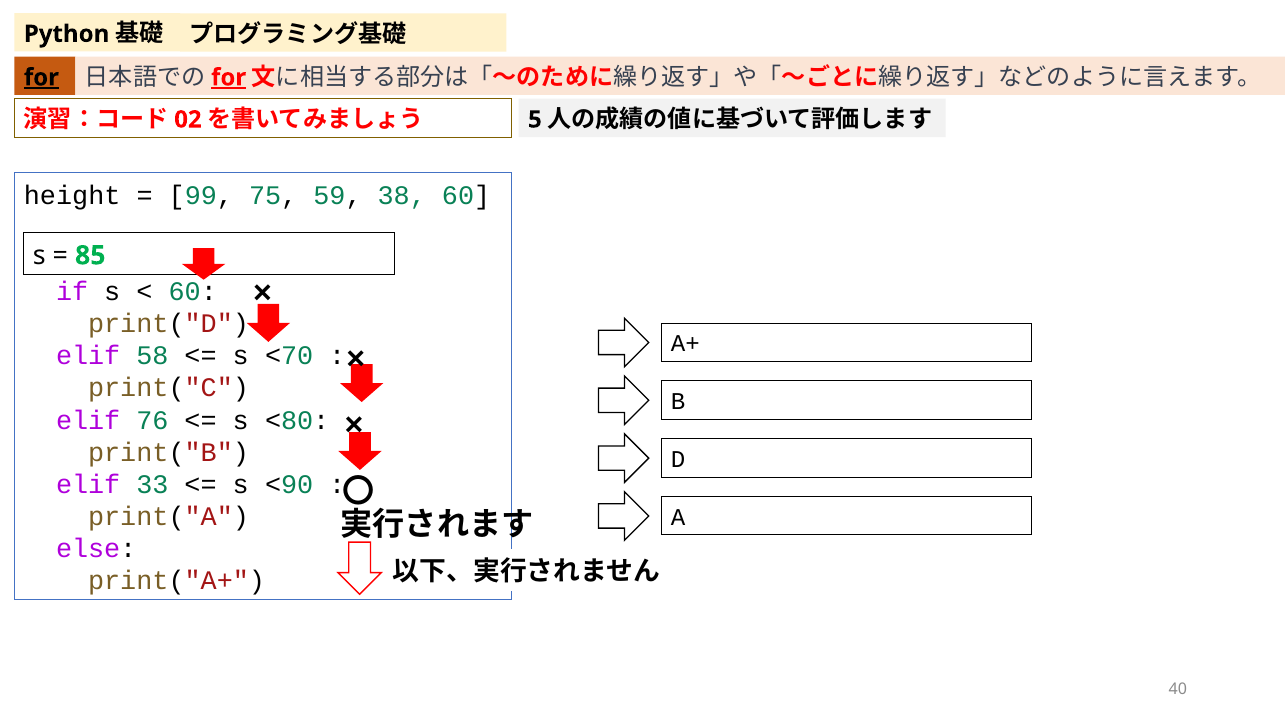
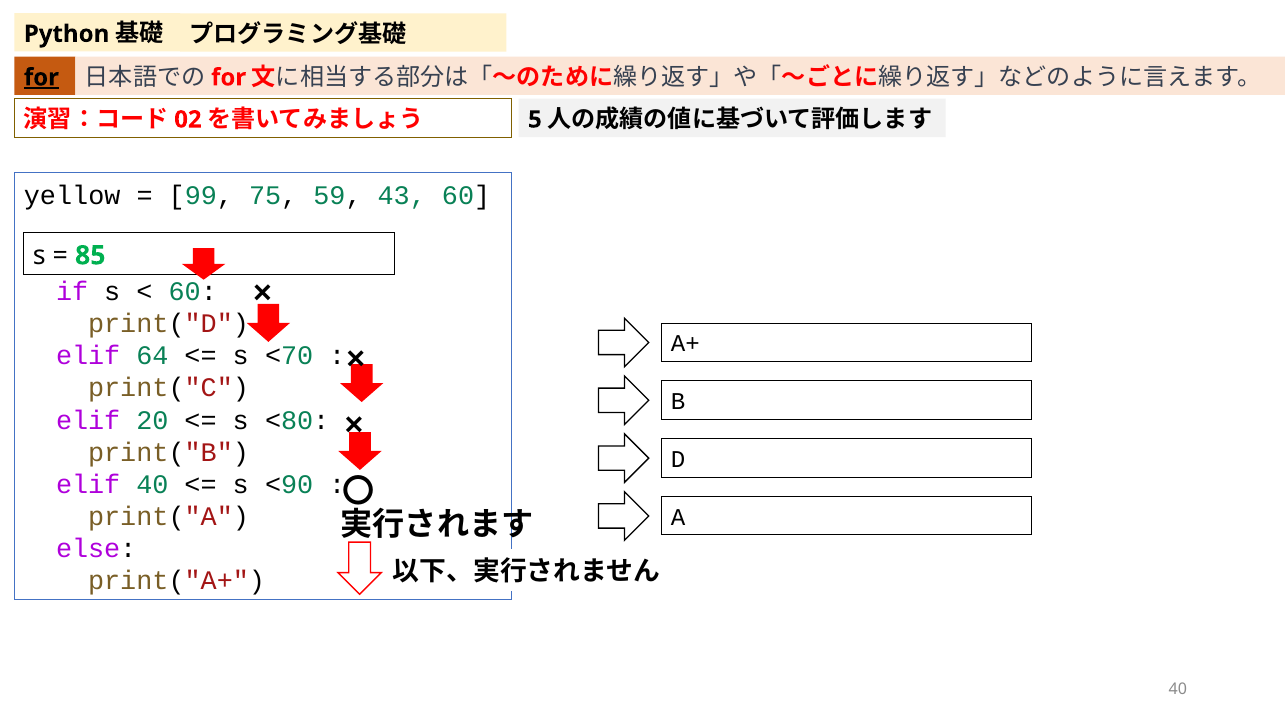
for underline: present -> none (229, 77)
height: height -> yellow (72, 195)
38: 38 -> 43 (402, 195)
58: 58 -> 64 (152, 356)
76: 76 -> 20 (152, 420)
elif 33: 33 -> 40 (152, 484)
